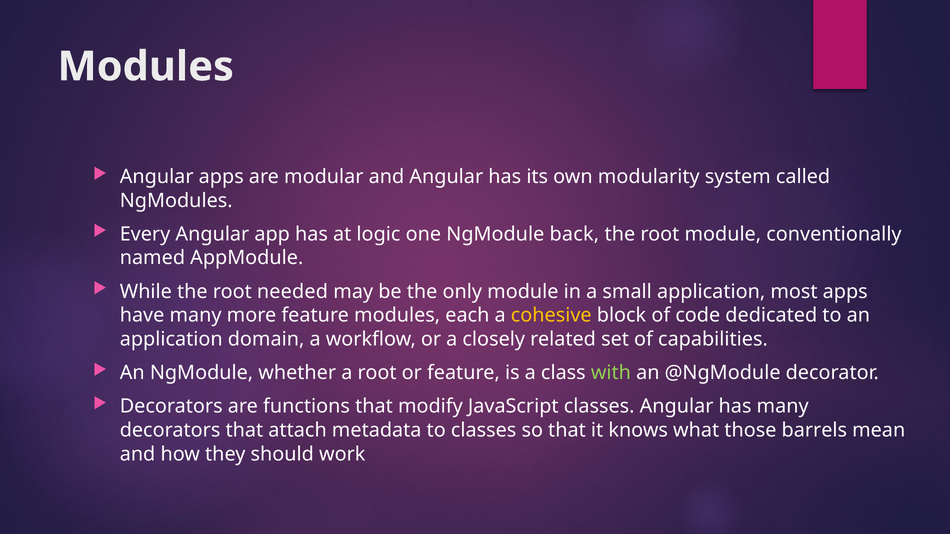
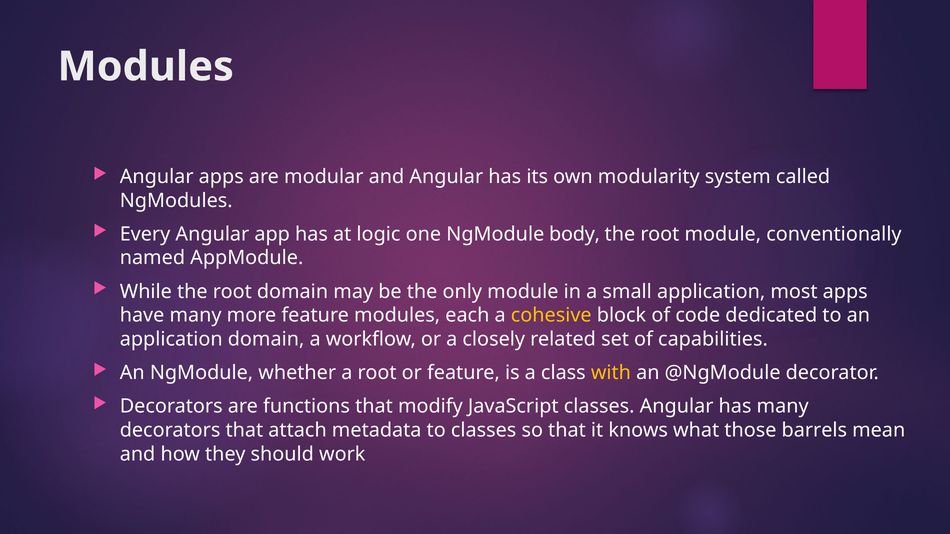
back: back -> body (575, 234)
root needed: needed -> domain (292, 292)
with colour: light green -> yellow (611, 373)
